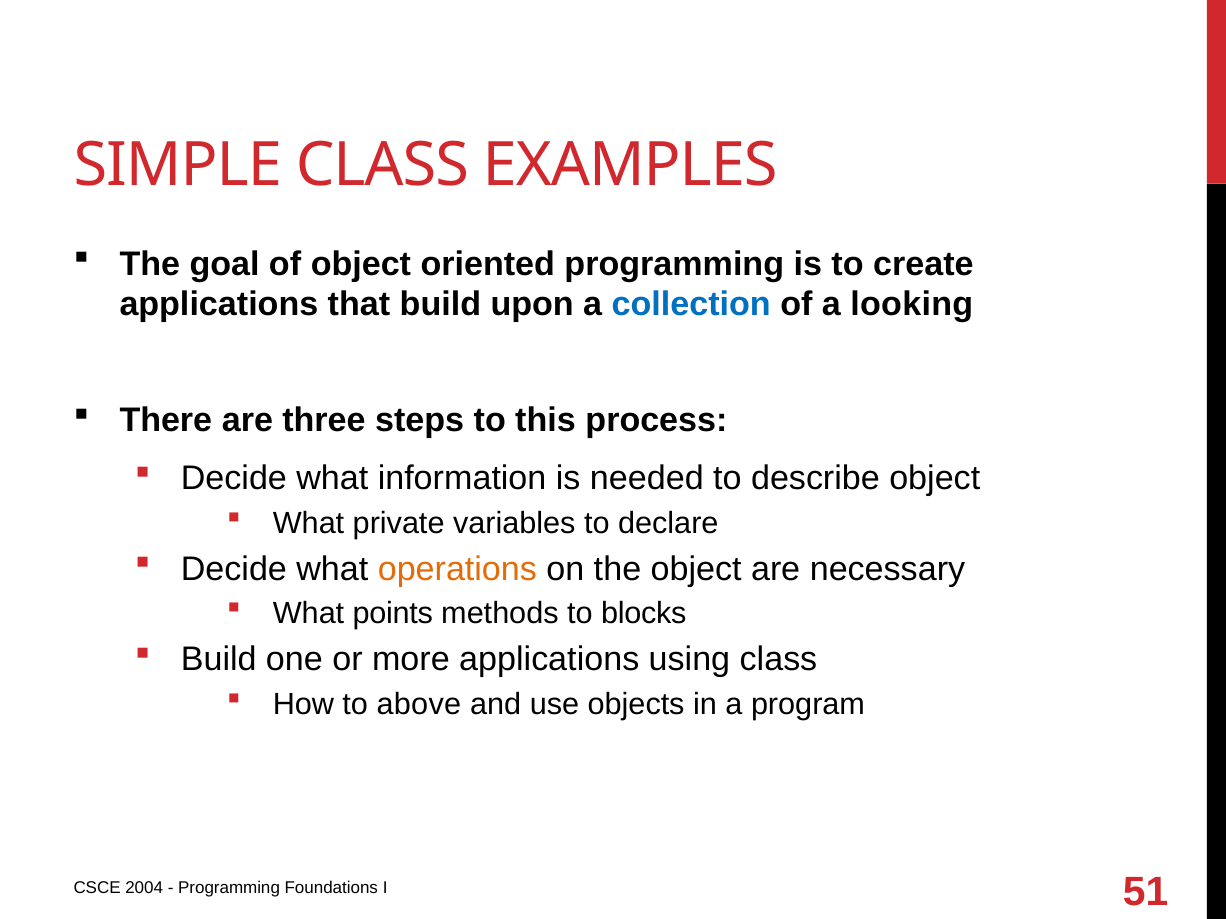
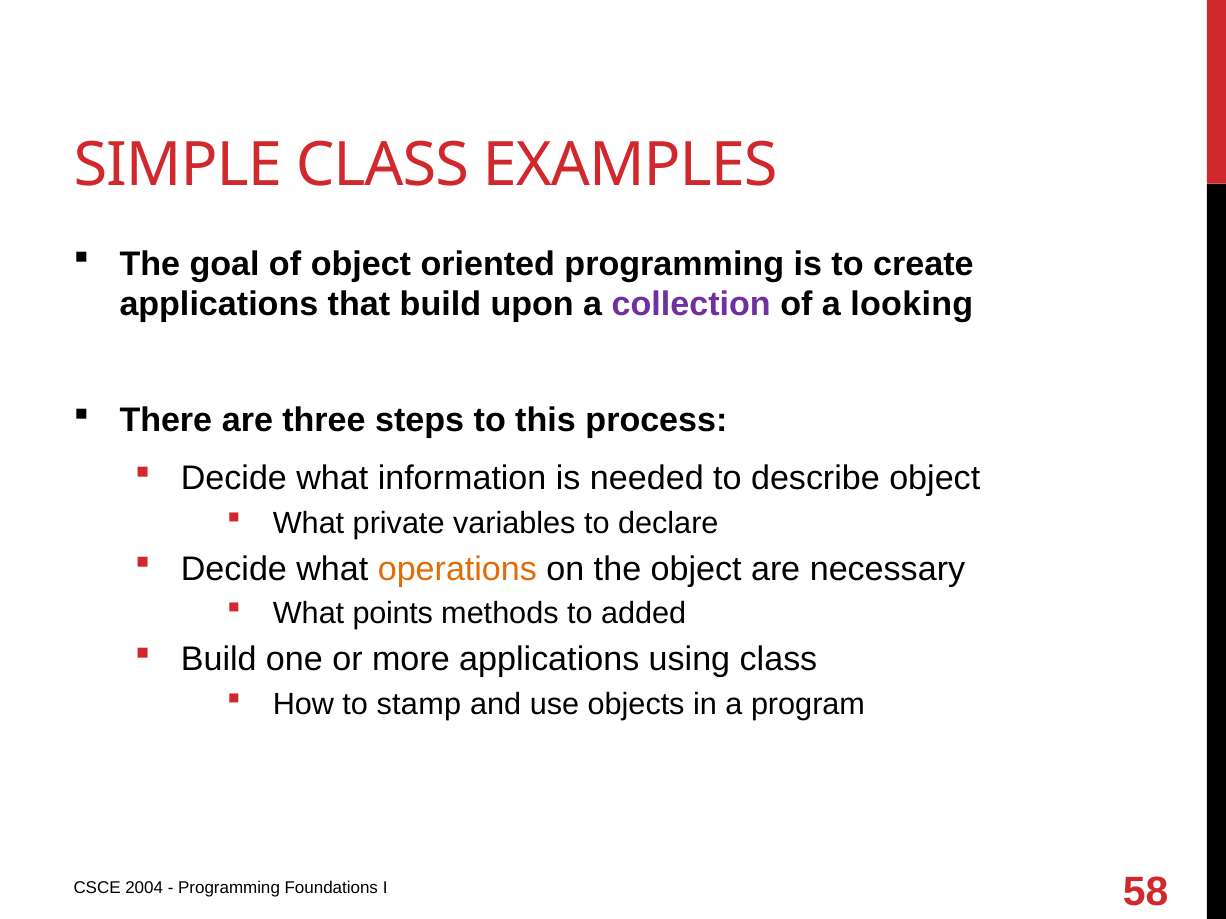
collection colour: blue -> purple (691, 305)
blocks: blocks -> added (644, 614)
above: above -> stamp (419, 705)
51: 51 -> 58 (1146, 893)
